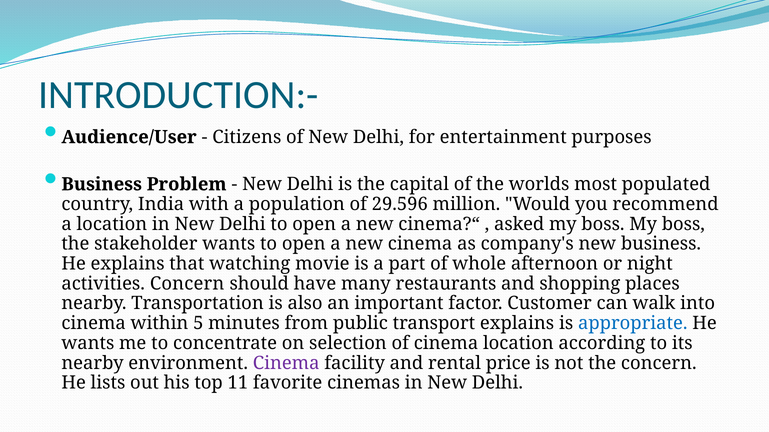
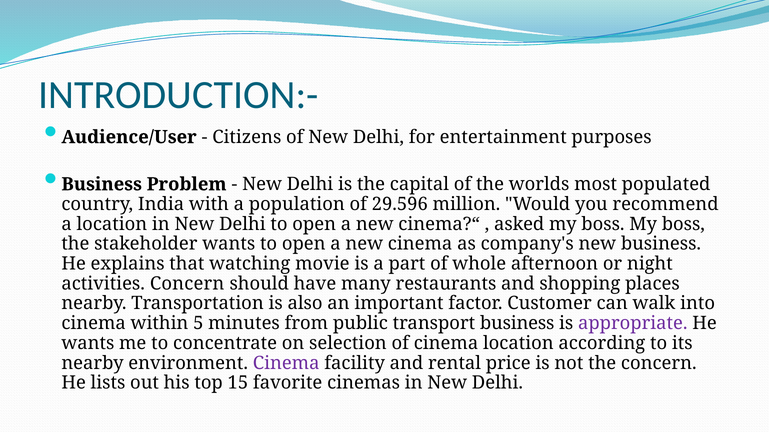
transport explains: explains -> business (517, 324)
appropriate colour: blue -> purple (633, 324)
11: 11 -> 15 (238, 383)
